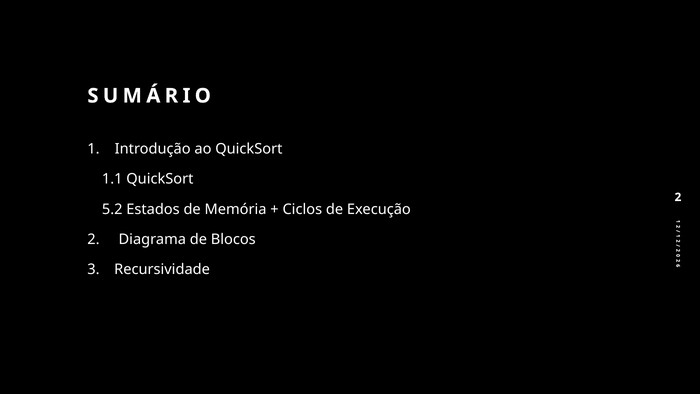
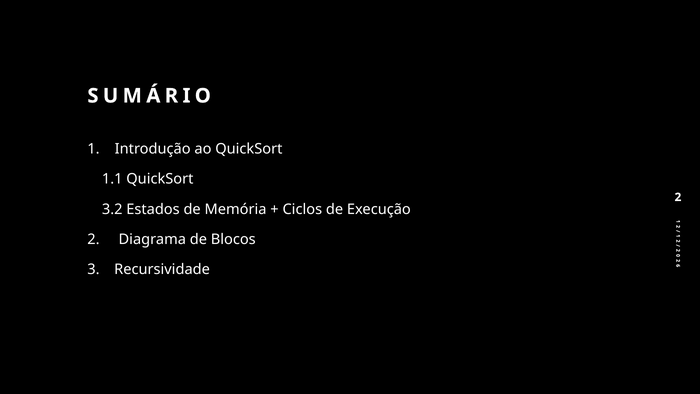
5.2: 5.2 -> 3.2 (112, 209)
